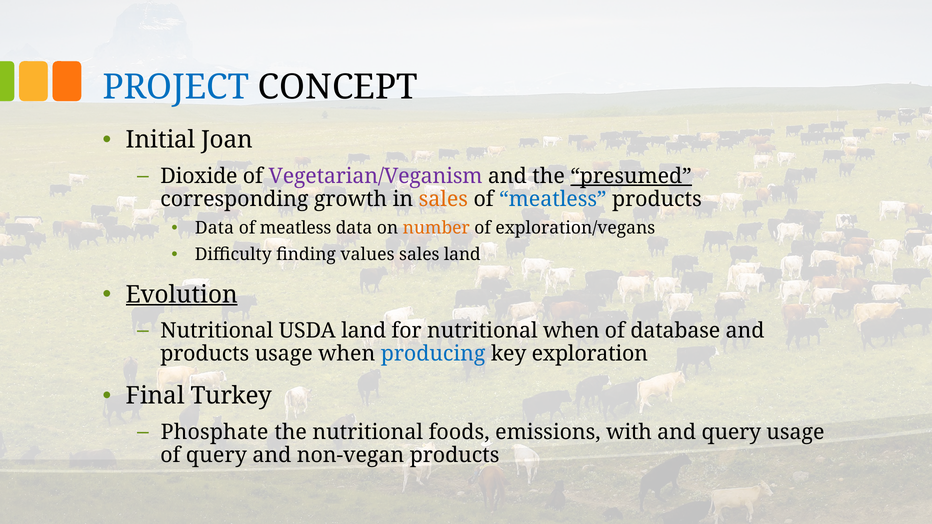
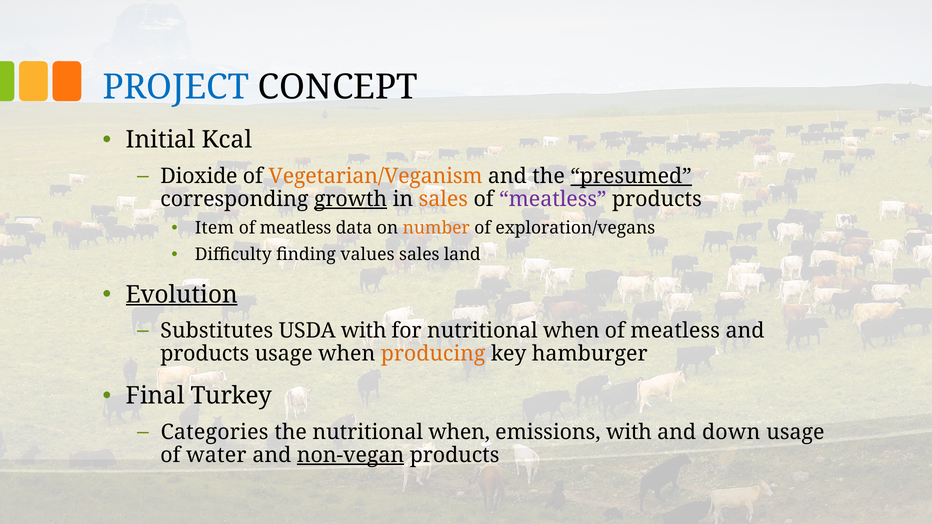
Joan: Joan -> Kcal (227, 140)
Vegetarian/Veganism colour: purple -> orange (376, 176)
growth underline: none -> present (351, 199)
meatless colour: blue -> purple (553, 199)
Data: Data -> Item (214, 228)
Nutritional: Nutritional -> Substitutes (217, 331)
USDA land: land -> with (364, 331)
database: database -> meatless (675, 331)
producing colour: blue -> orange (433, 354)
exploration: exploration -> hamburger (590, 354)
Phosphate: Phosphate -> Categories (215, 432)
the nutritional foods: foods -> when (459, 432)
and query: query -> down (731, 432)
of query: query -> water (216, 456)
non-vegan underline: none -> present (351, 456)
